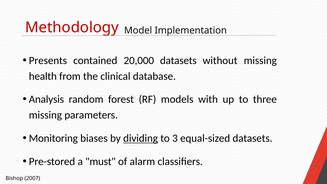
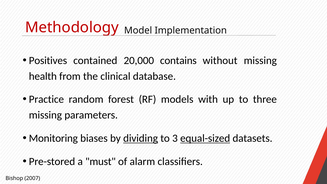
Presents: Presents -> Positives (48, 60)
20,000 datasets: datasets -> contains (178, 60)
Analysis: Analysis -> Practice (46, 99)
equal-sized underline: none -> present (205, 138)
